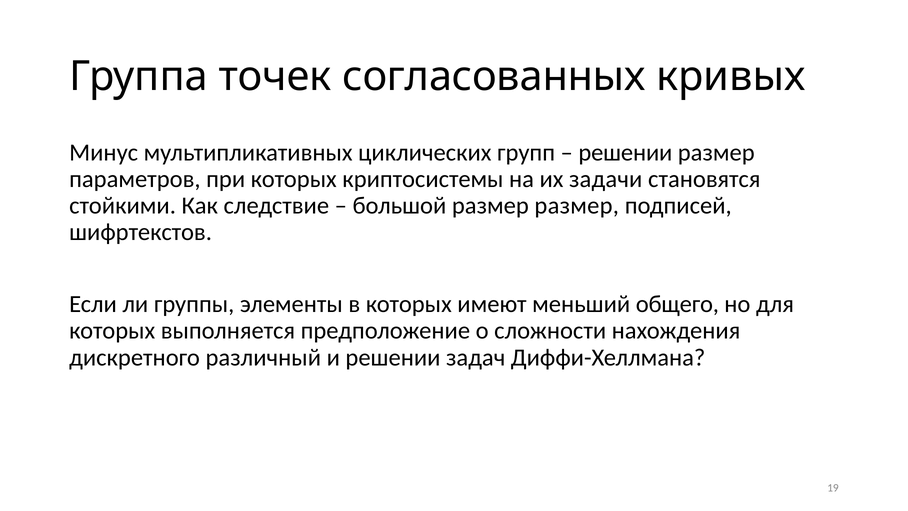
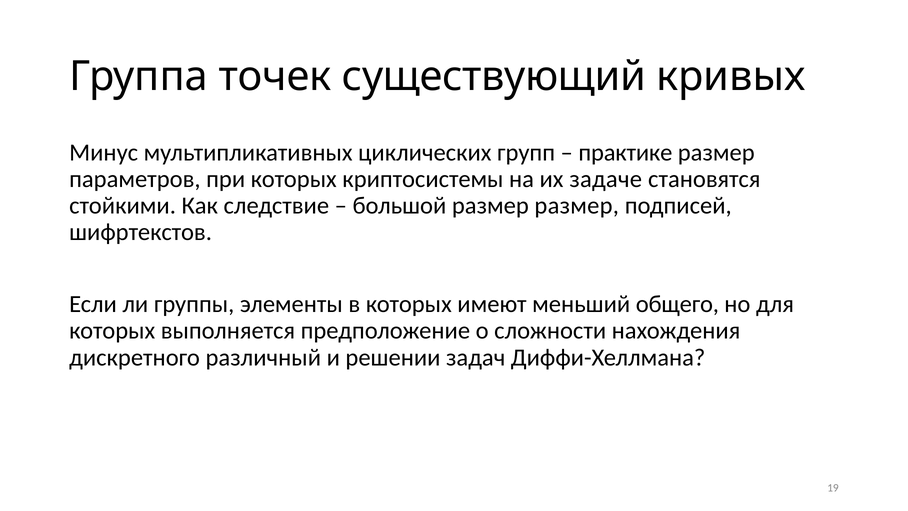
согласованных: согласованных -> существующий (494, 76)
решении: решении -> практике (625, 152)
задачи: задачи -> задаче (606, 179)
